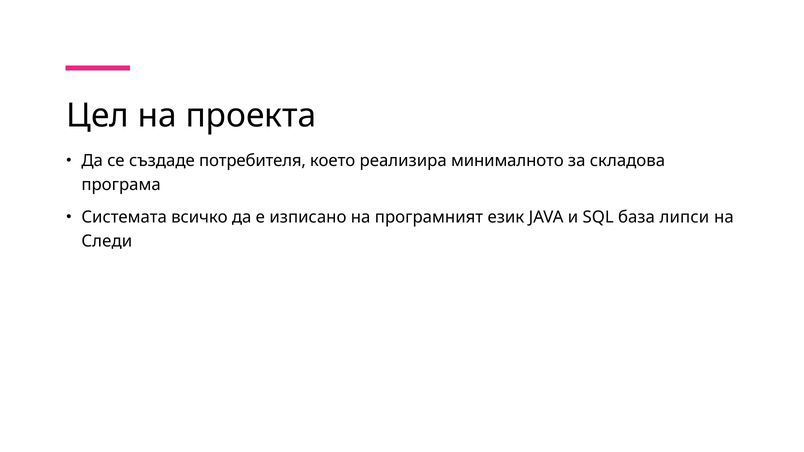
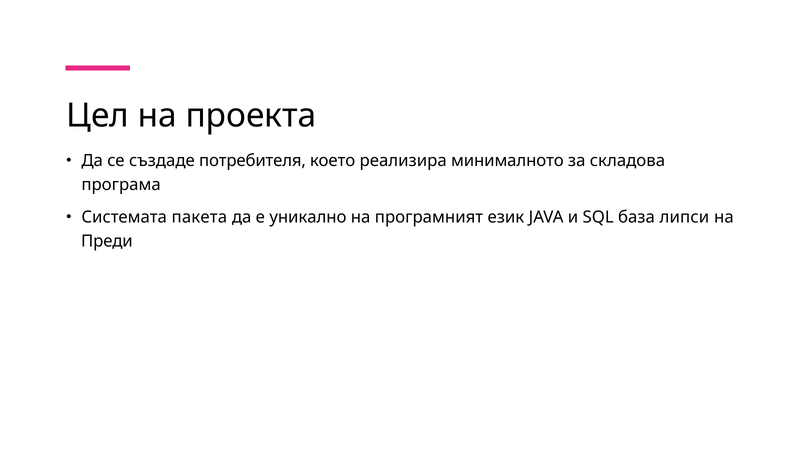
всичко: всичко -> пакета (199, 217)
изписано: изписано -> уникално (308, 217)
Следи: Следи -> Преди (107, 242)
